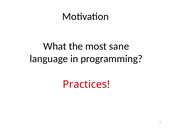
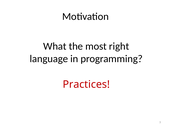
sane: sane -> right (119, 46)
